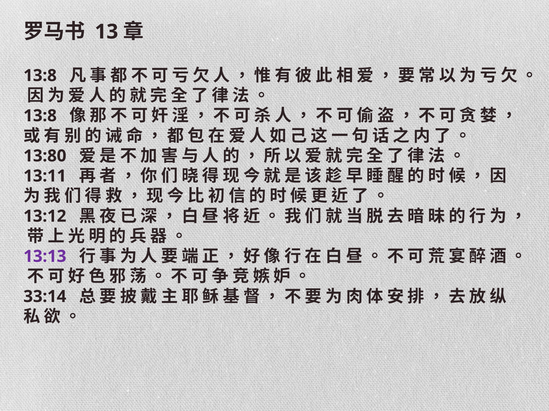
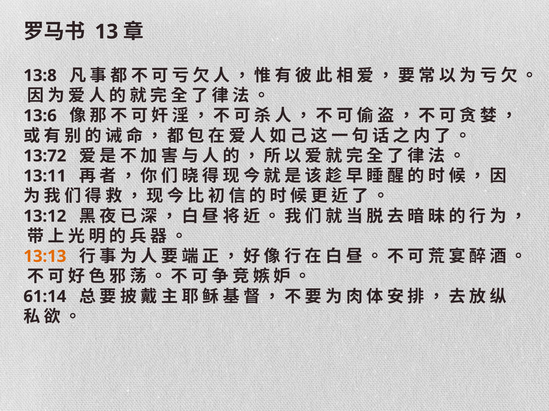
13:8: 13:8 -> 13:6 (40, 116)
13:80: 13:80 -> 13:72 (45, 156)
13:13 colour: purple -> orange (45, 257)
33:14: 33:14 -> 61:14 (45, 297)
